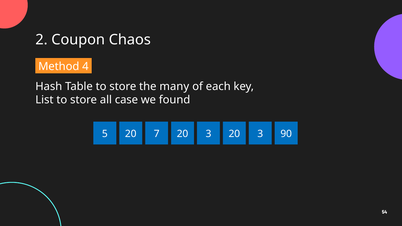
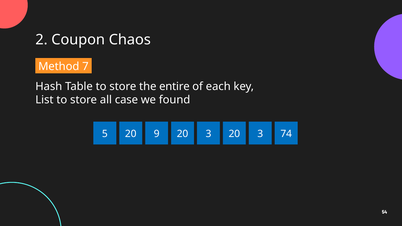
4: 4 -> 7 (85, 66)
many: many -> entire (174, 86)
7: 7 -> 9 (157, 134)
90: 90 -> 74 (286, 134)
